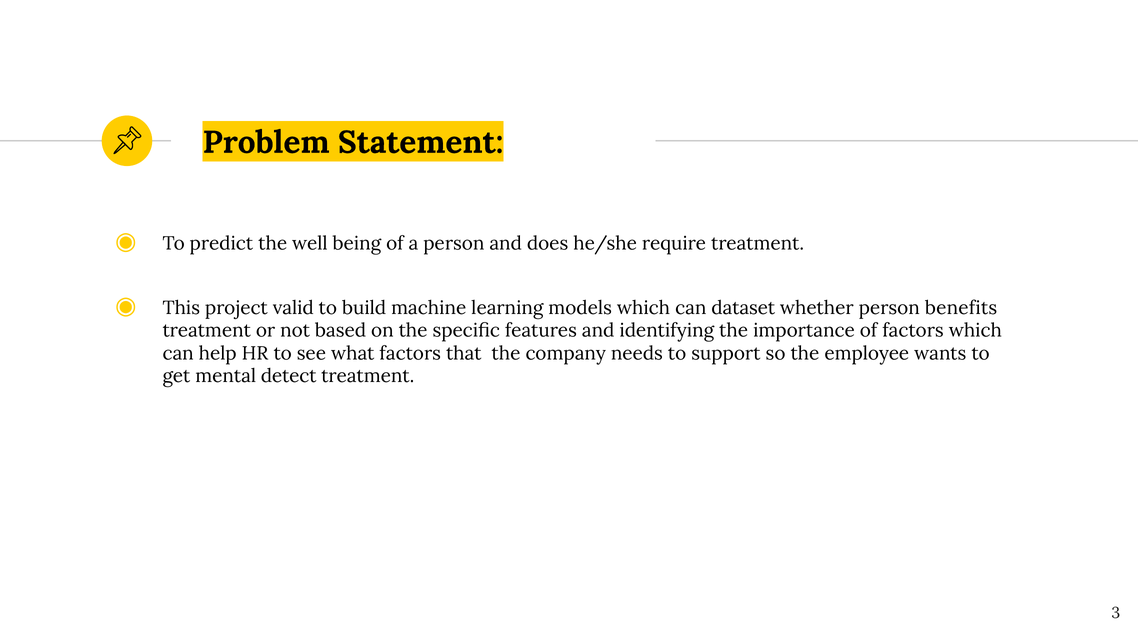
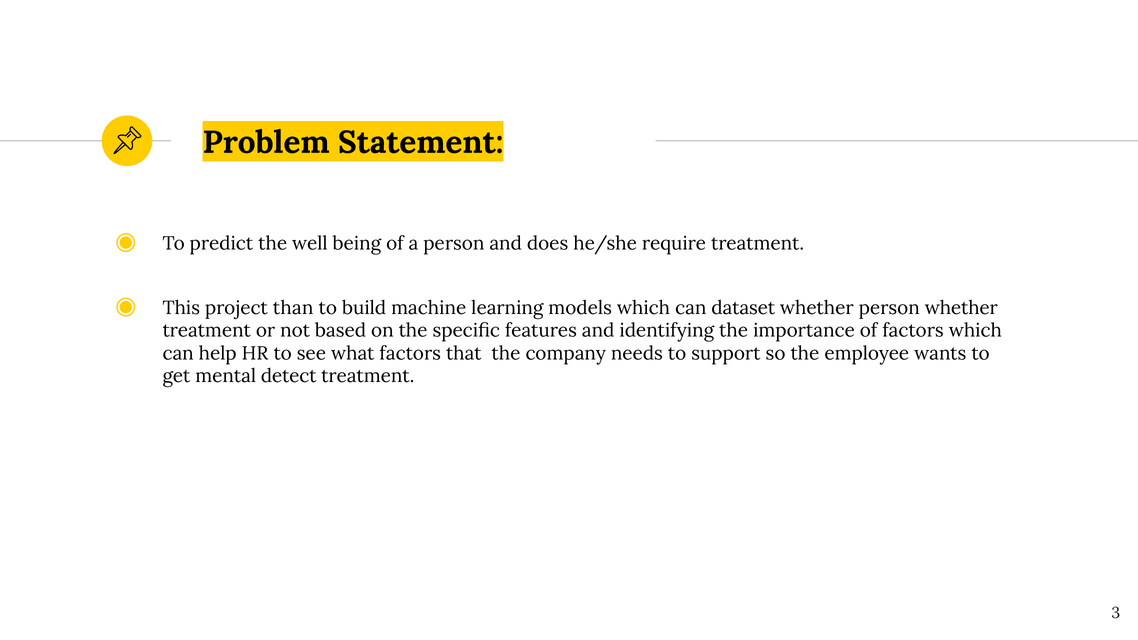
valid: valid -> than (293, 308)
person benefits: benefits -> whether (961, 308)
